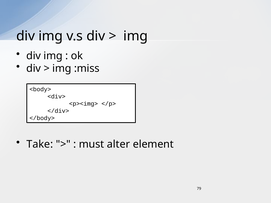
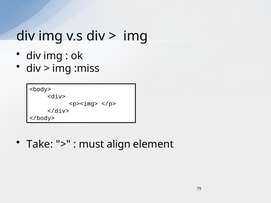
alter: alter -> align (119, 144)
